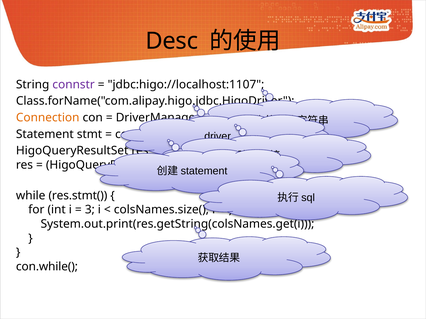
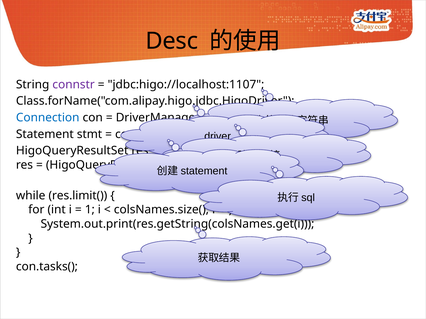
Connection colour: orange -> blue (48, 118)
res.stmt(: res.stmt( -> res.limit( (78, 196)
3: 3 -> 1 (90, 210)
con.while(: con.while( -> con.tasks( (47, 267)
